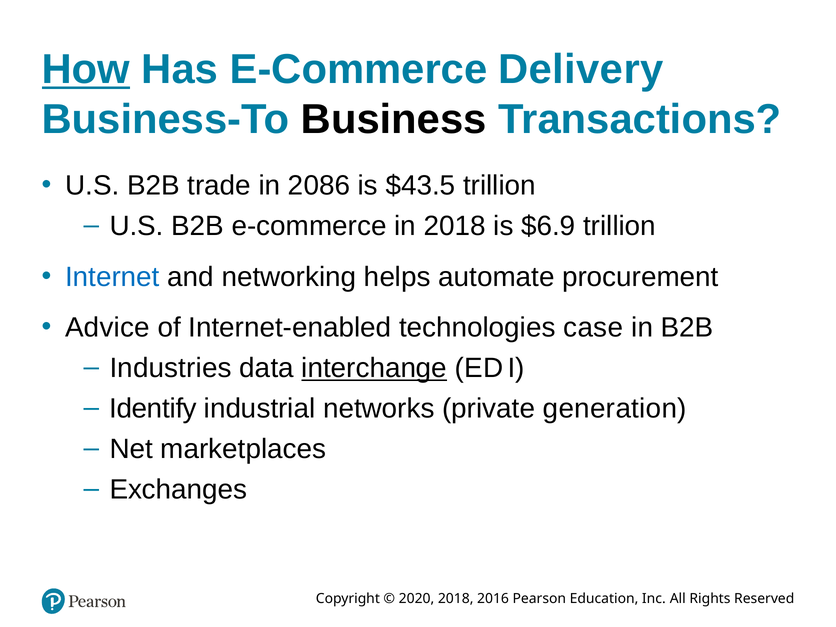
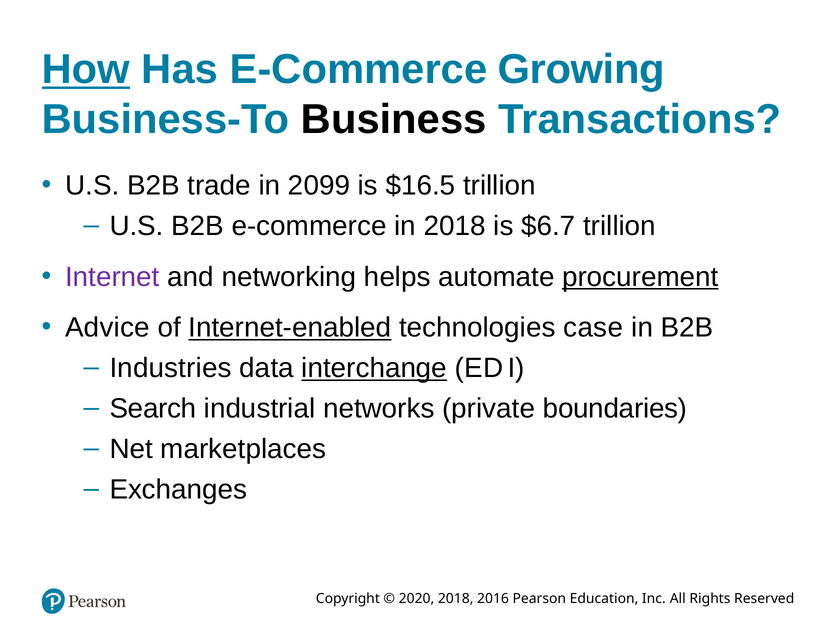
Delivery: Delivery -> Growing (581, 70)
2086: 2086 -> 2099 (319, 186)
$43.5: $43.5 -> $16.5 (420, 186)
$6.9: $6.9 -> $6.7 (548, 226)
Internet colour: blue -> purple (112, 277)
procurement underline: none -> present (640, 277)
Internet-enabled underline: none -> present (290, 328)
Identify: Identify -> Search (153, 409)
generation: generation -> boundaries (615, 409)
